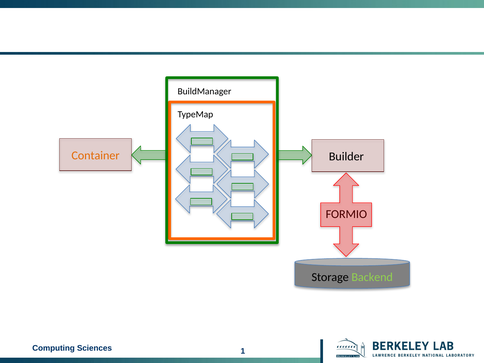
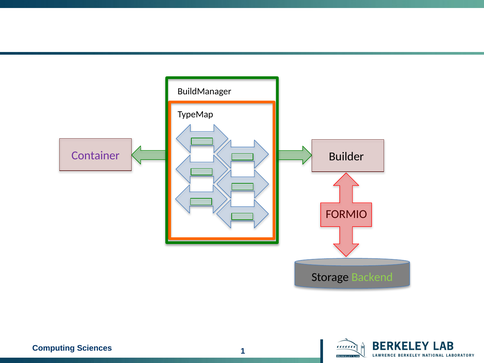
Container colour: orange -> purple (96, 155)
